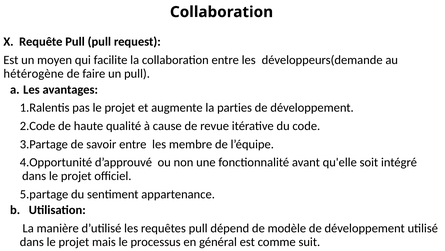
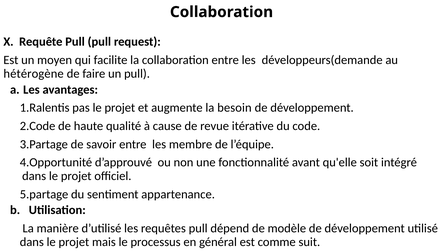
parties: parties -> besoin (234, 107)
